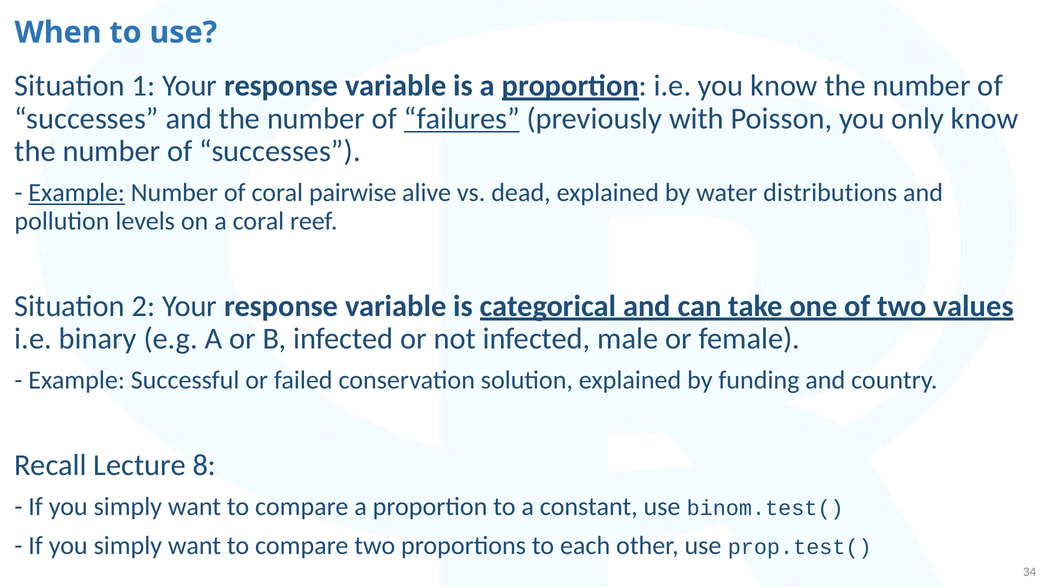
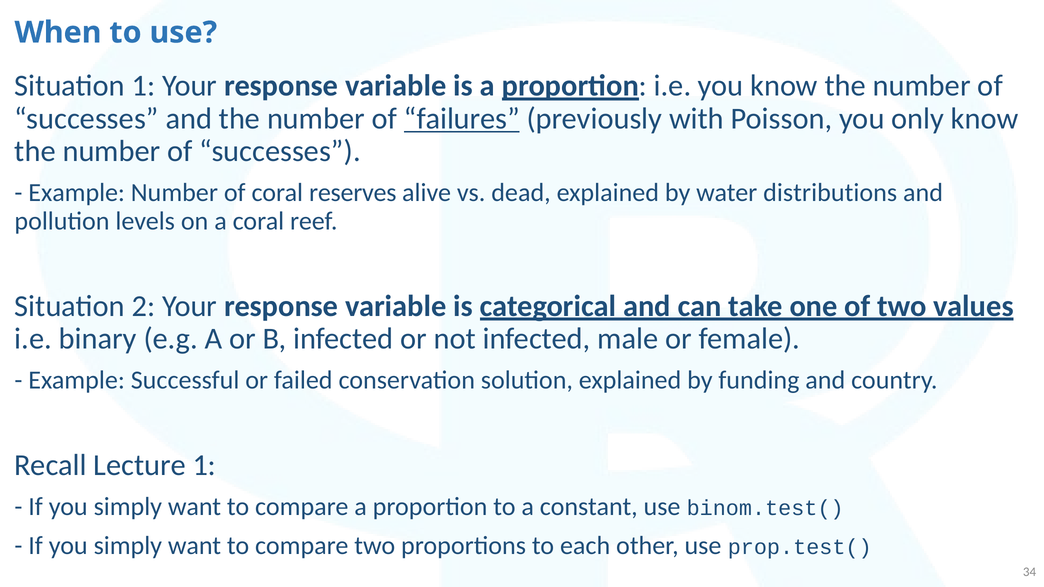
Example underline: present -> none (77, 193)
pairwise: pairwise -> reserves (353, 193)
Lecture 8: 8 -> 1 (204, 465)
